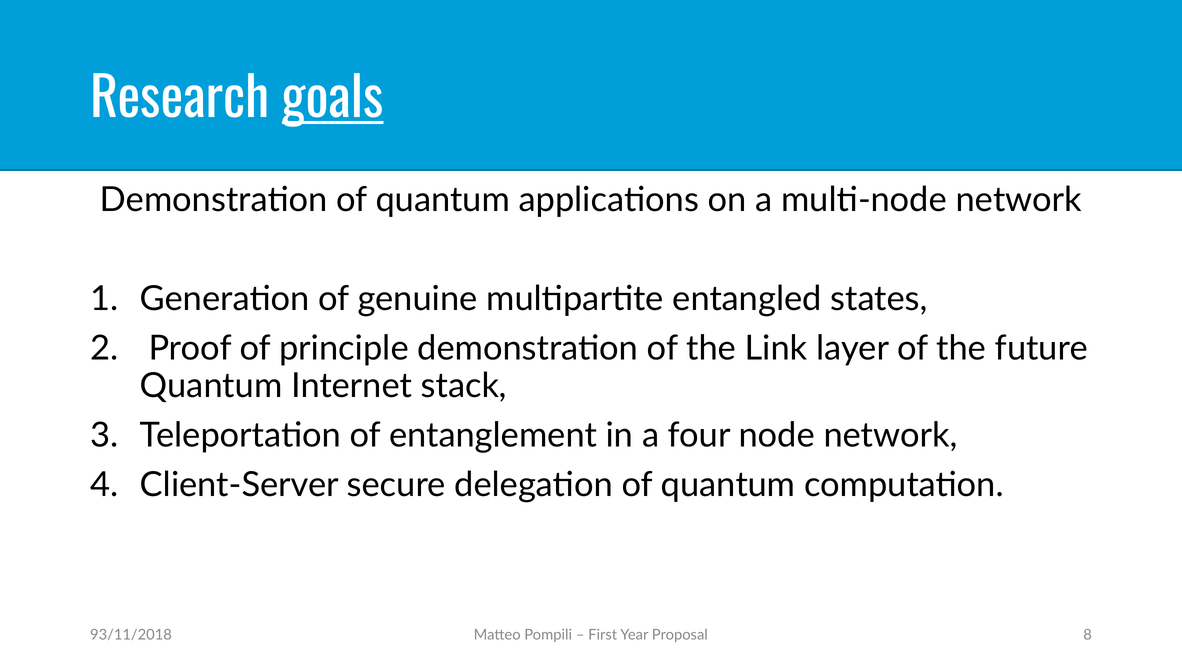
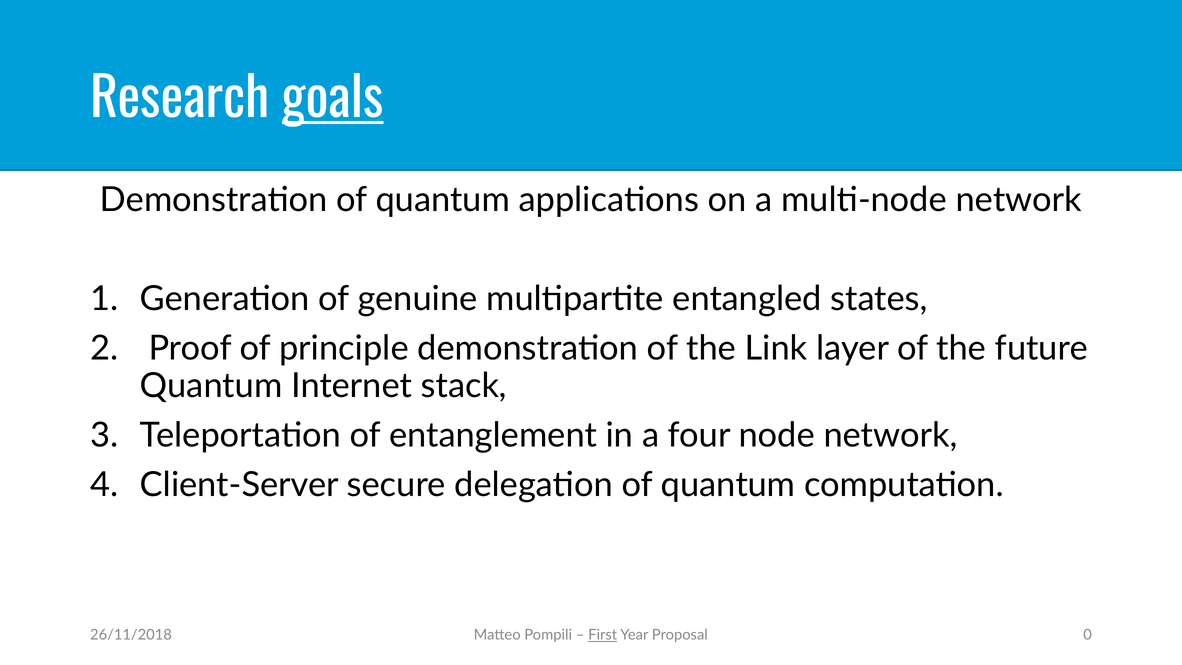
93/11/2018: 93/11/2018 -> 26/11/2018 (131, 635)
First underline: none -> present (603, 635)
8: 8 -> 0 (1088, 635)
